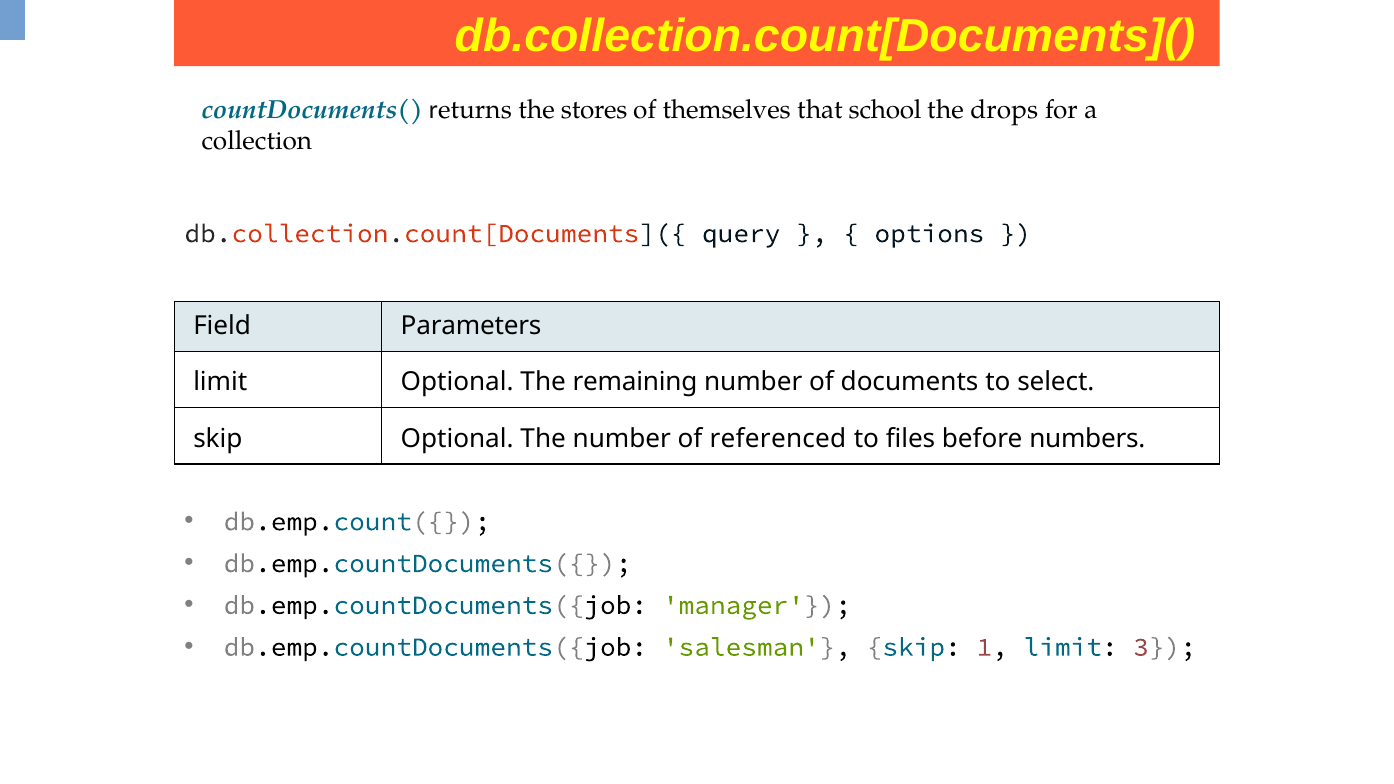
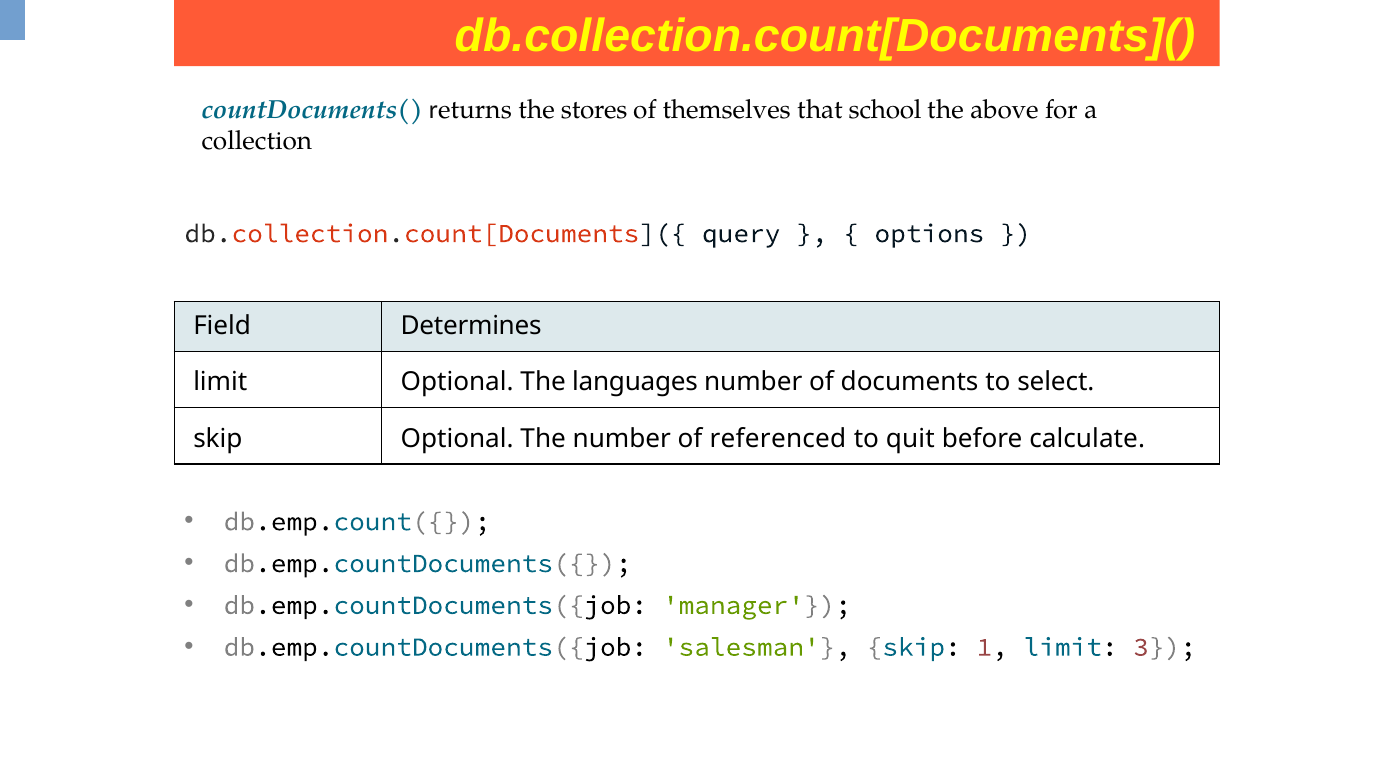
drops: drops -> above (1005, 110)
Parameters: Parameters -> Determines (471, 326)
remaining: remaining -> languages (635, 382)
files: files -> quit (910, 439)
numbers: numbers -> calculate (1087, 439)
